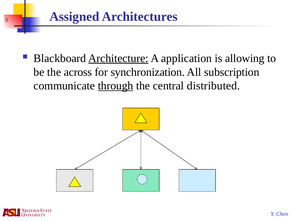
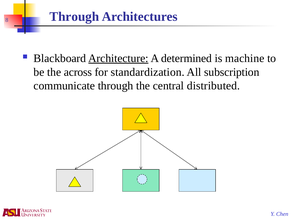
Assigned: Assigned -> Through (74, 17)
application: application -> determined (187, 58)
allowing: allowing -> machine (245, 58)
synchronization: synchronization -> standardization (148, 72)
through underline: present -> none (116, 86)
